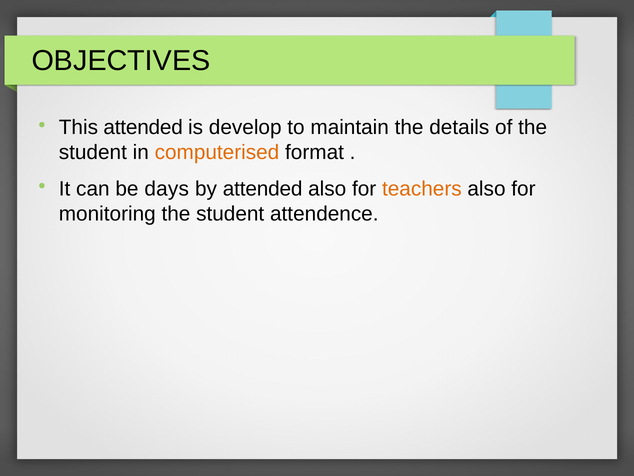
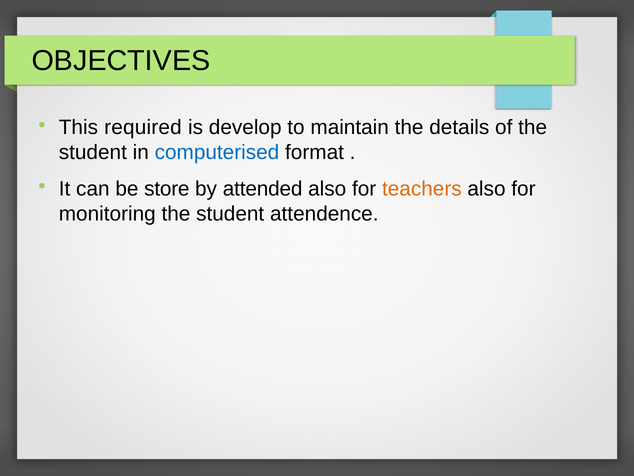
This attended: attended -> required (143, 127)
computerised colour: orange -> blue (217, 152)
days: days -> store (167, 188)
